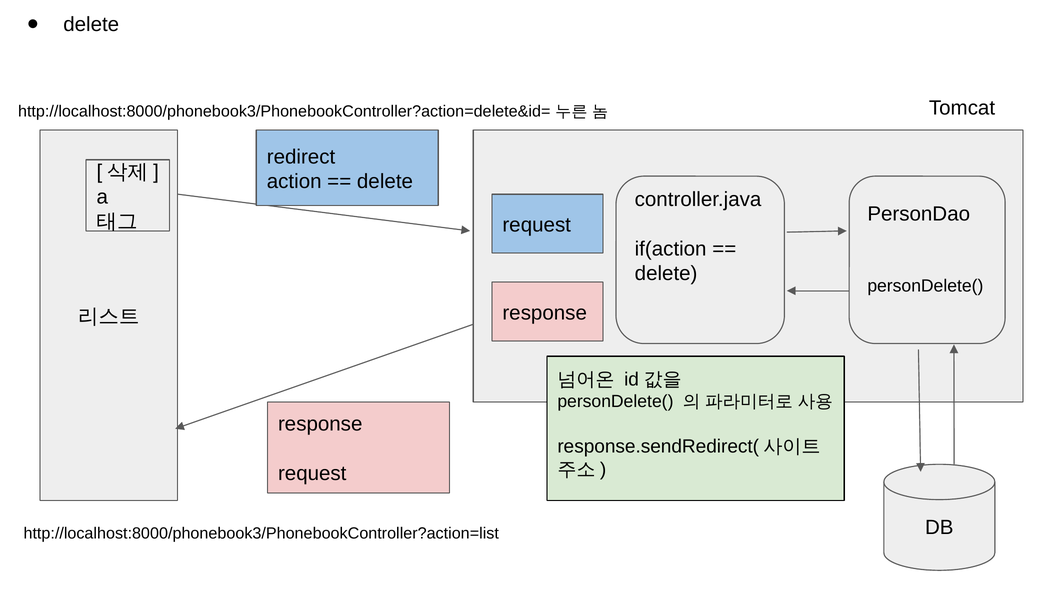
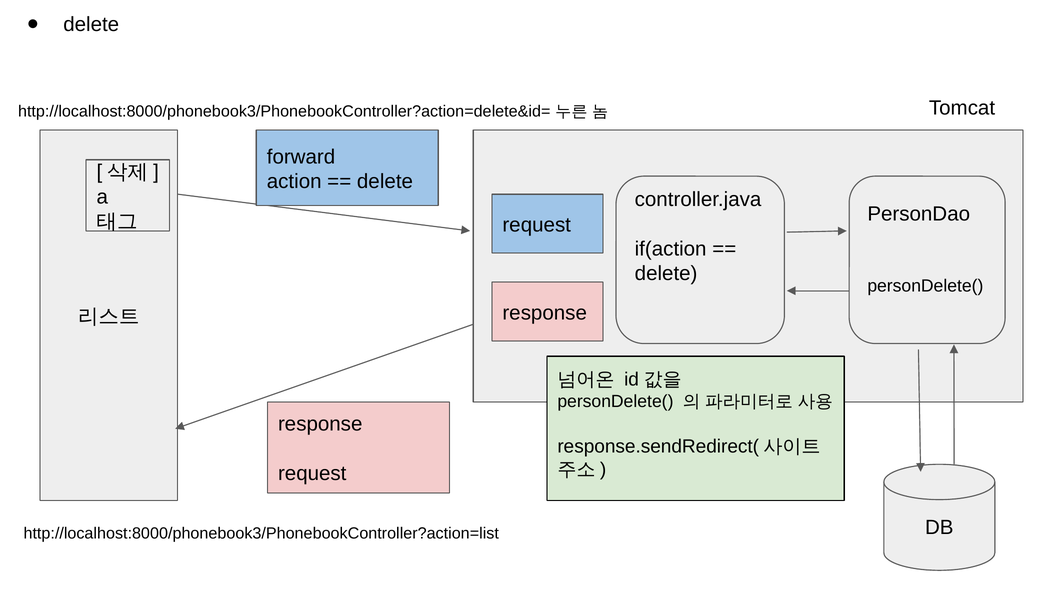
redirect: redirect -> forward (301, 157)
